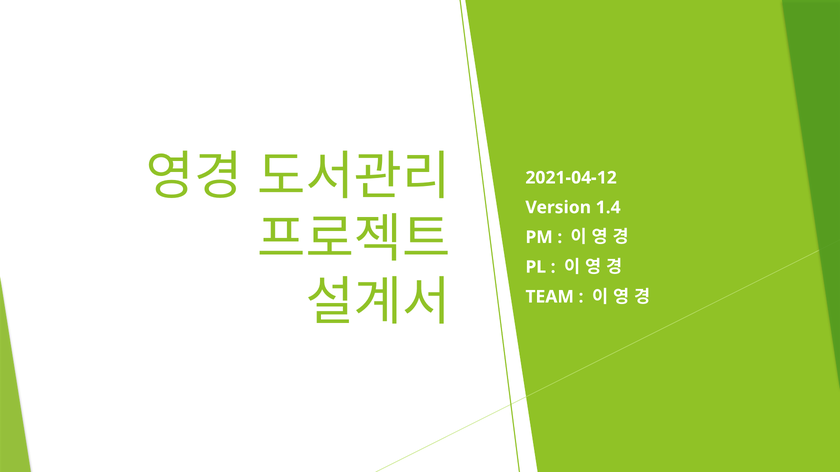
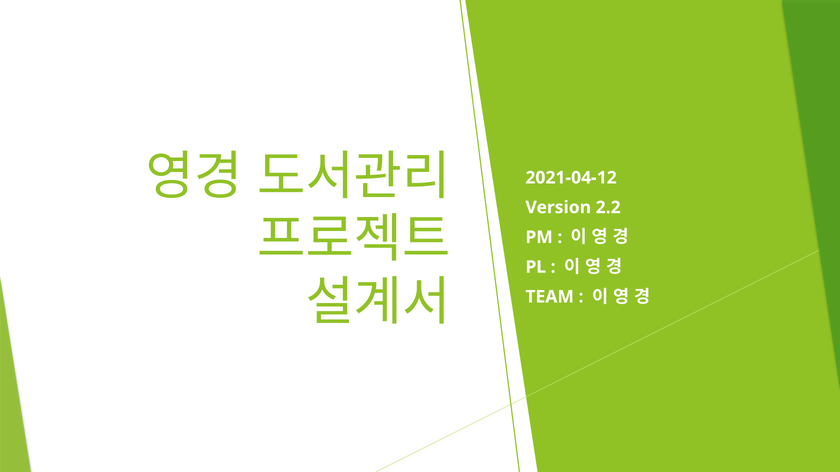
1.4: 1.4 -> 2.2 (608, 208)
